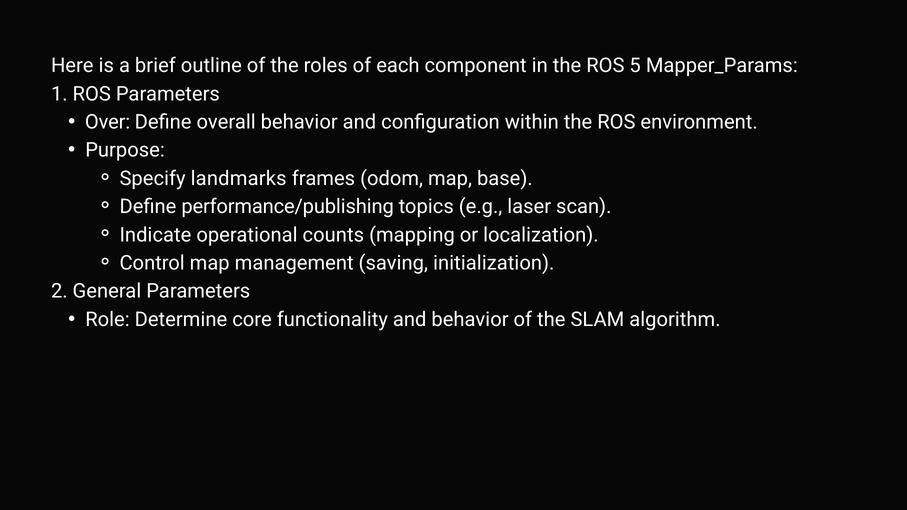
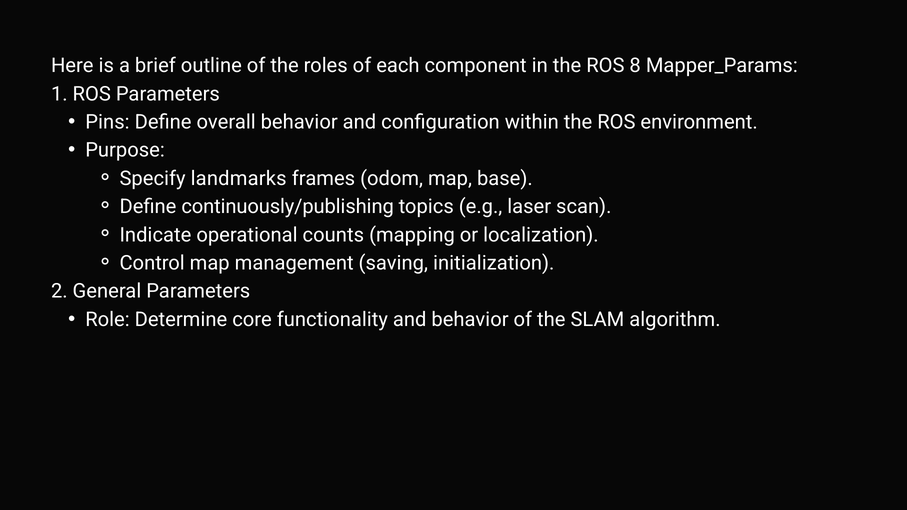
5: 5 -> 8 (635, 66)
Over: Over -> Pins (107, 122)
performance/publishing: performance/publishing -> continuously/publishing (288, 207)
